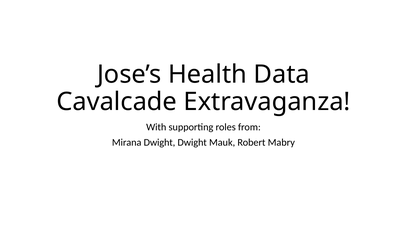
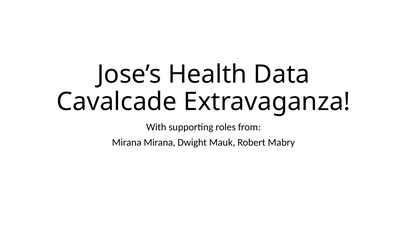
Mirana Dwight: Dwight -> Mirana (160, 142)
